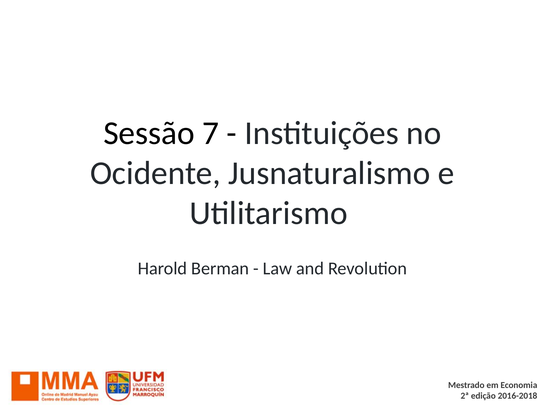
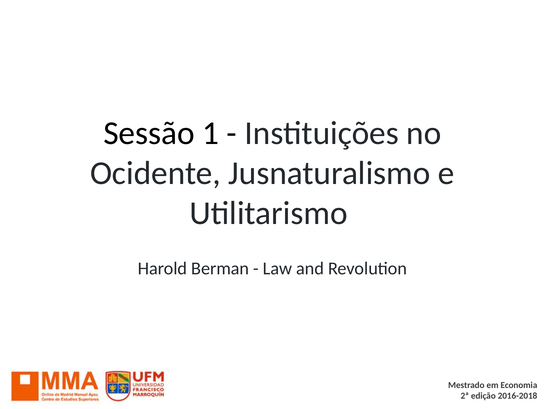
7: 7 -> 1 (211, 133)
